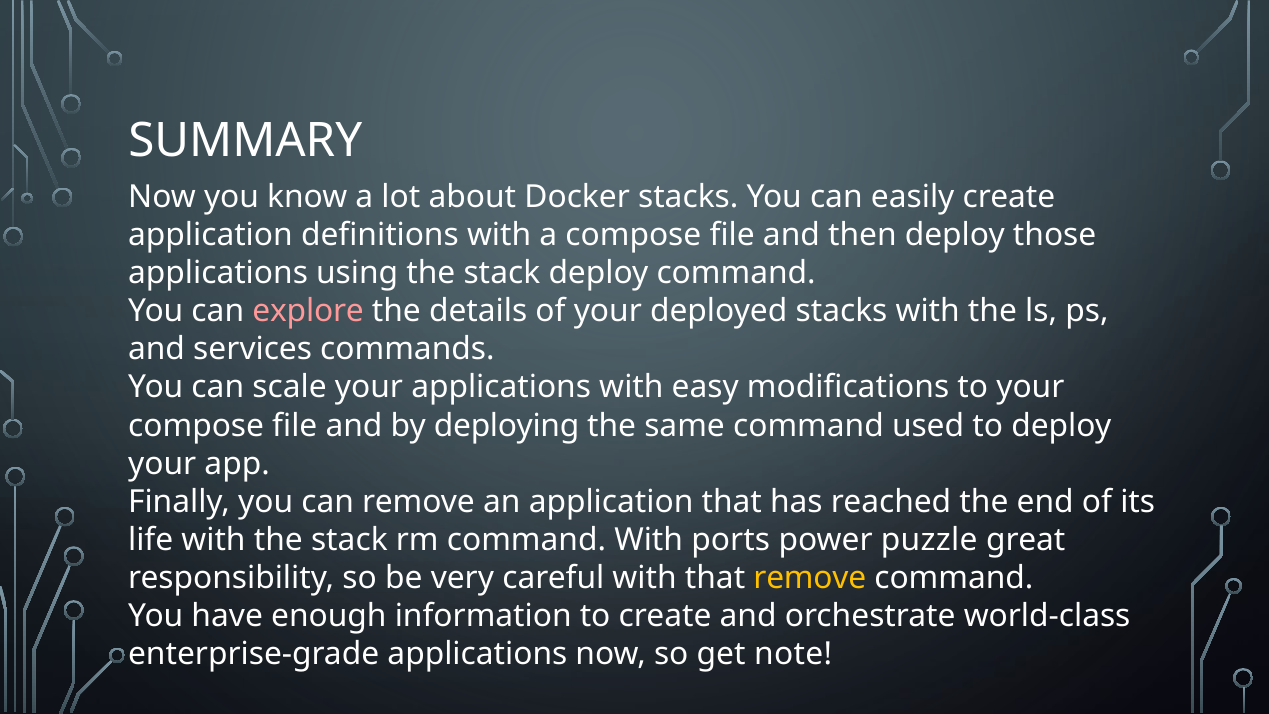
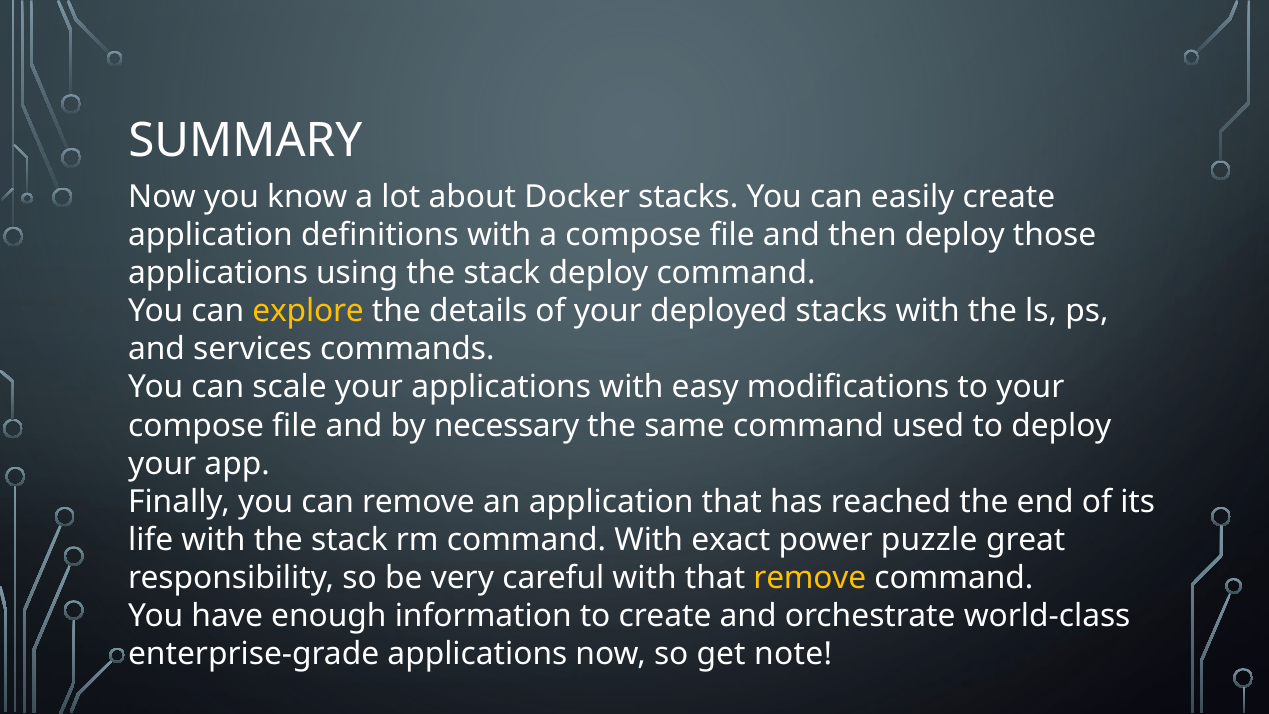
explore colour: pink -> yellow (308, 311)
deploying: deploying -> necessary (507, 425)
ports: ports -> exact (731, 540)
